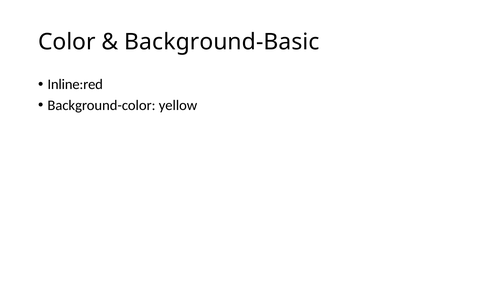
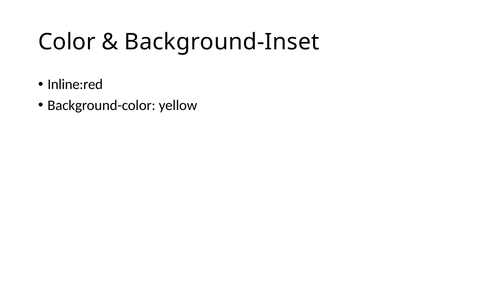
Background-Basic: Background-Basic -> Background-Inset (222, 42)
